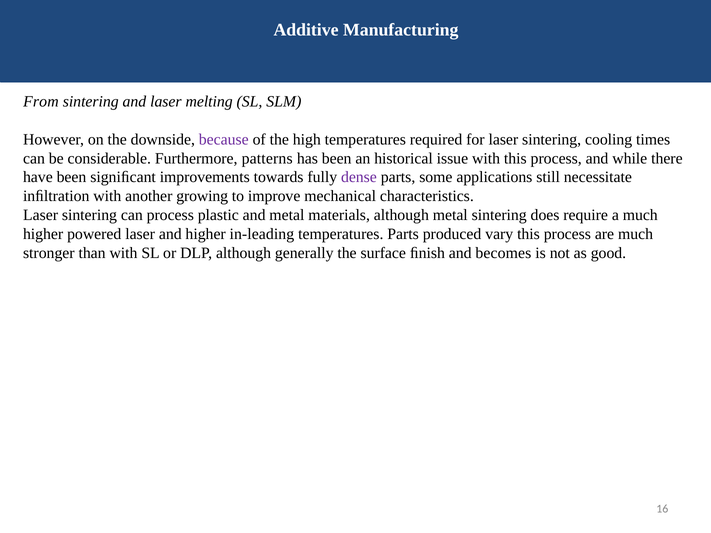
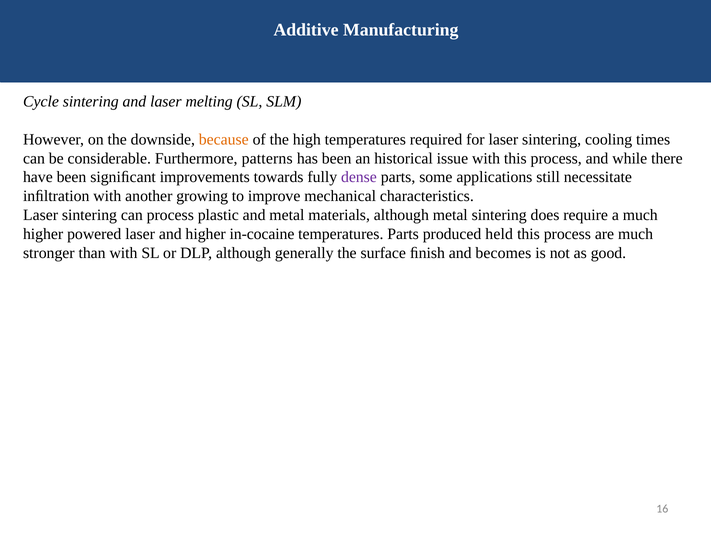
From: From -> Cycle (41, 102)
because colour: purple -> orange (224, 139)
in-leading: in-leading -> in-cocaine (262, 234)
vary: vary -> held (499, 234)
